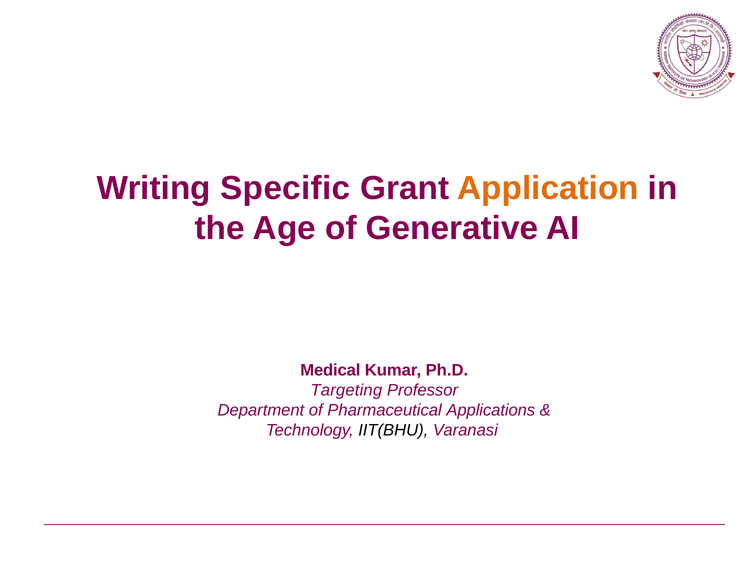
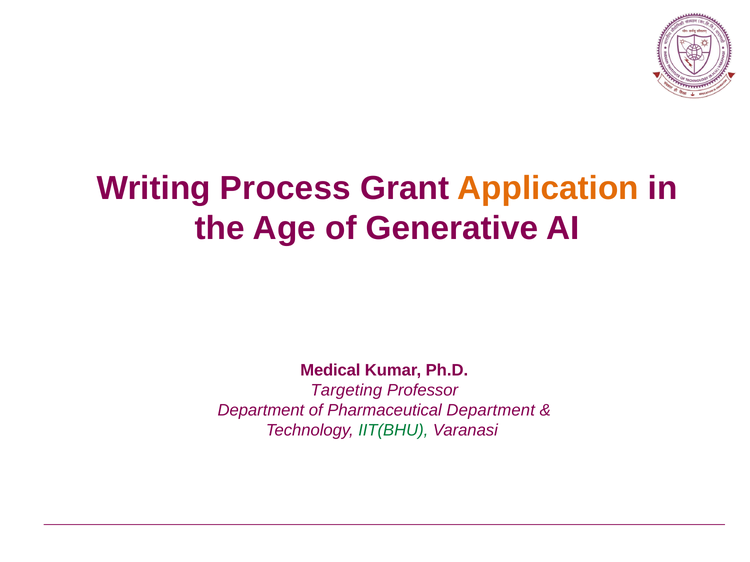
Specific: Specific -> Process (285, 189)
Pharmaceutical Applications: Applications -> Department (491, 411)
IIT(BHU colour: black -> green (393, 431)
